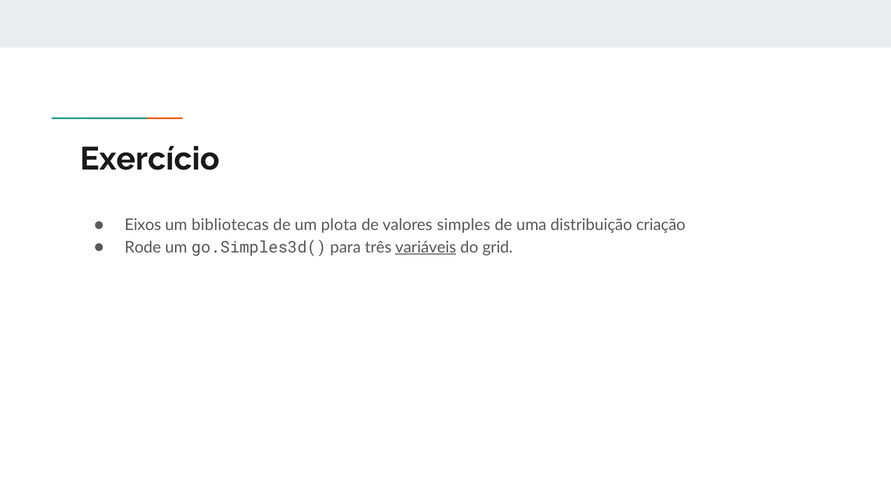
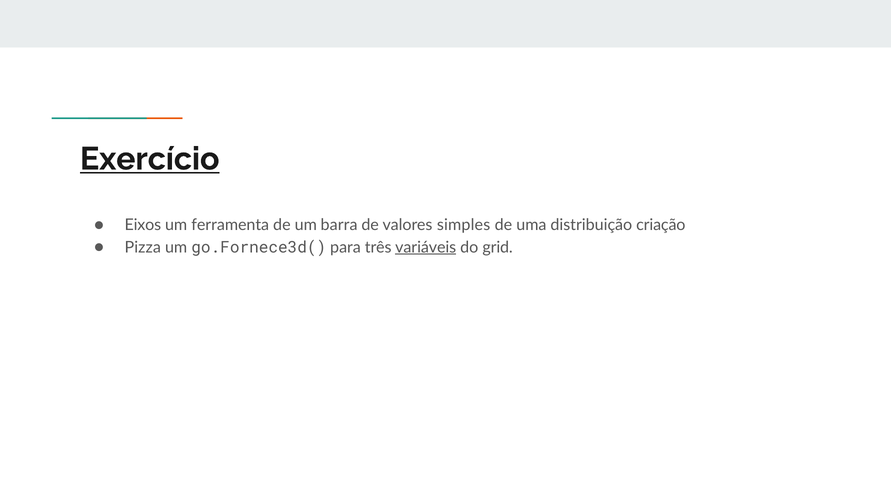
Exercício underline: none -> present (150, 159)
bibliotecas: bibliotecas -> ferramenta (230, 225)
plota: plota -> barra (339, 225)
Rode: Rode -> Pizza (143, 247)
go.Simples3d(: go.Simples3d( -> go.Fornece3d( (259, 247)
